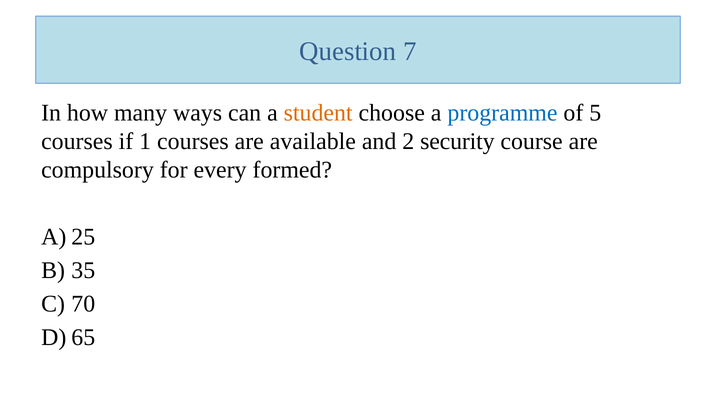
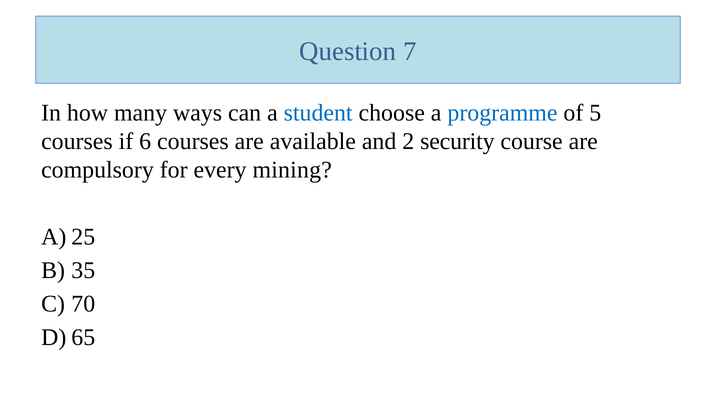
student colour: orange -> blue (318, 113)
1: 1 -> 6 (145, 141)
formed: formed -> mining (292, 170)
